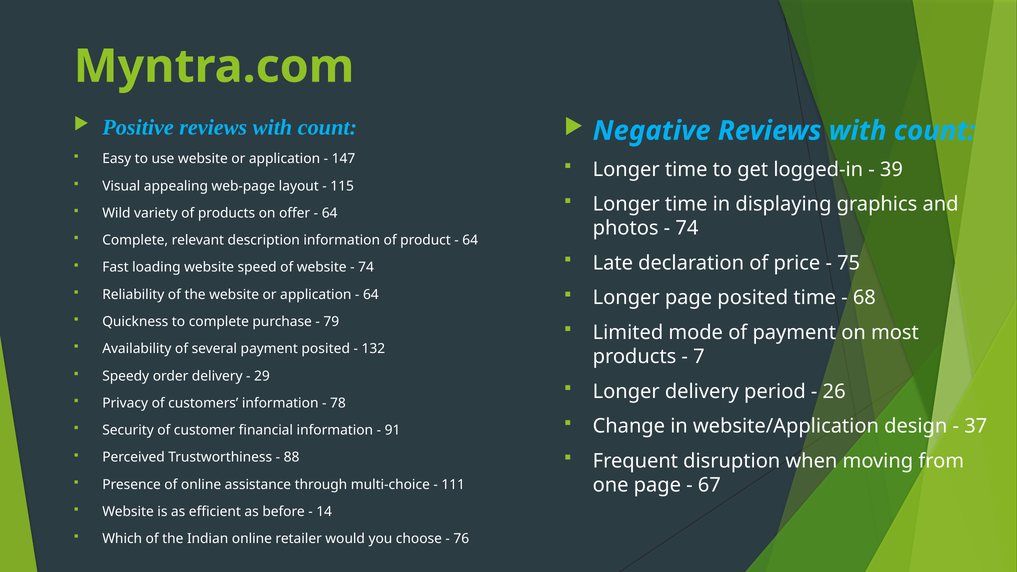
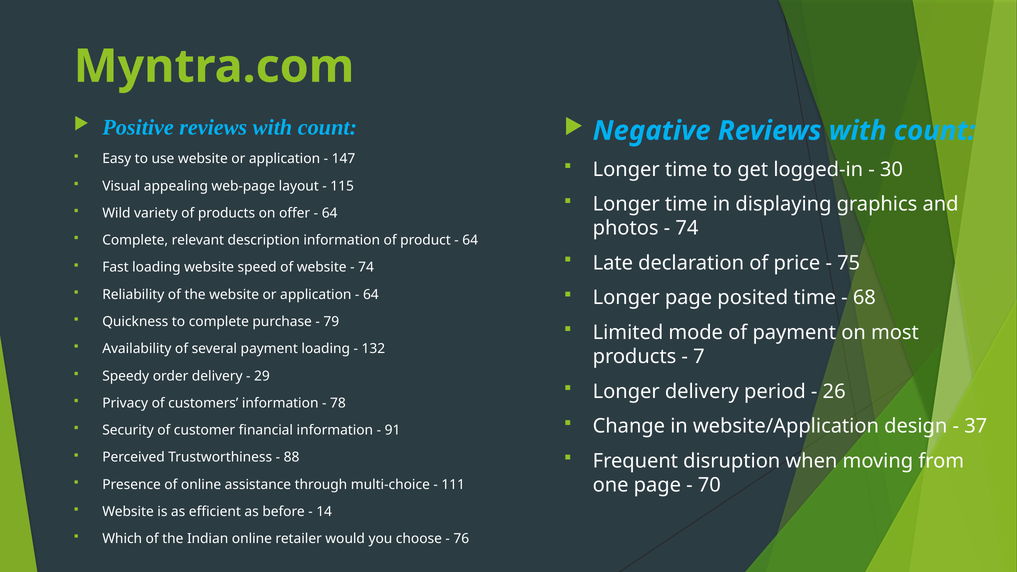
39: 39 -> 30 (891, 169)
payment posited: posited -> loading (326, 349)
67: 67 -> 70 (709, 485)
